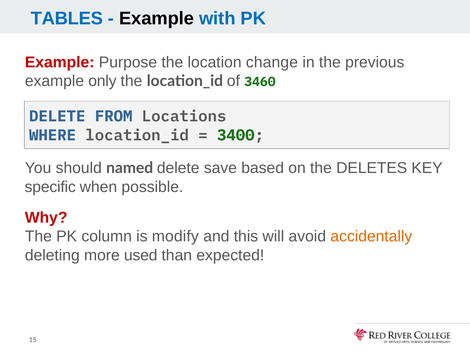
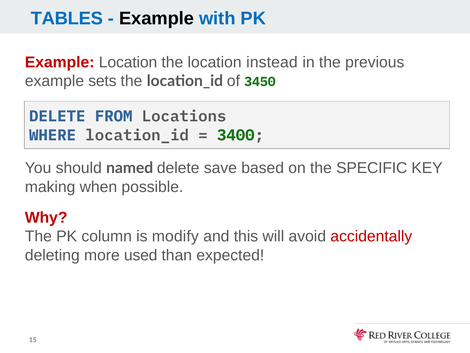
Example Purpose: Purpose -> Location (128, 62)
change: change -> instead (272, 62)
only: only -> sets (102, 81)
3460: 3460 -> 3450 (260, 82)
DELETES: DELETES -> SPECIFIC (372, 168)
specific: specific -> making (50, 187)
accidentally colour: orange -> red (371, 236)
